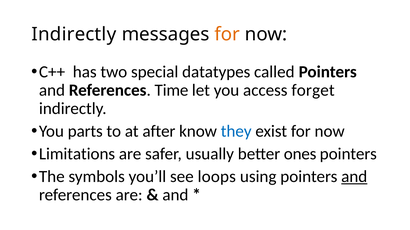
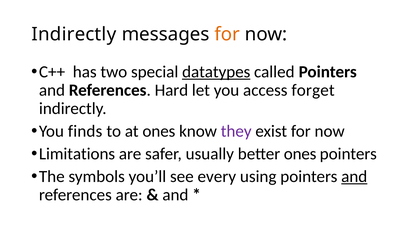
datatypes underline: none -> present (216, 72)
Time: Time -> Hard (171, 90)
parts: parts -> finds (85, 132)
at after: after -> ones (159, 132)
they colour: blue -> purple (236, 132)
loops: loops -> every (217, 177)
